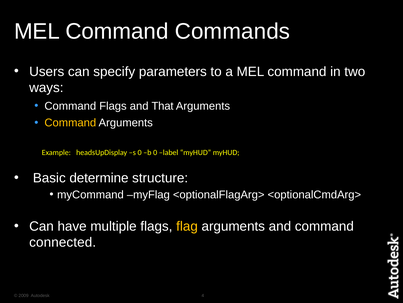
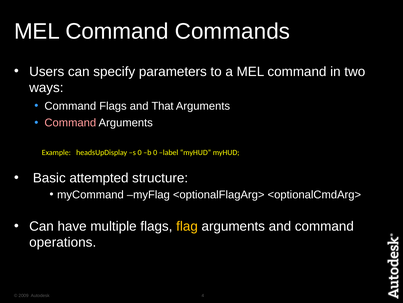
Command colour: yellow -> pink (70, 123)
determine: determine -> attempted (99, 178)
connected: connected -> operations (63, 242)
